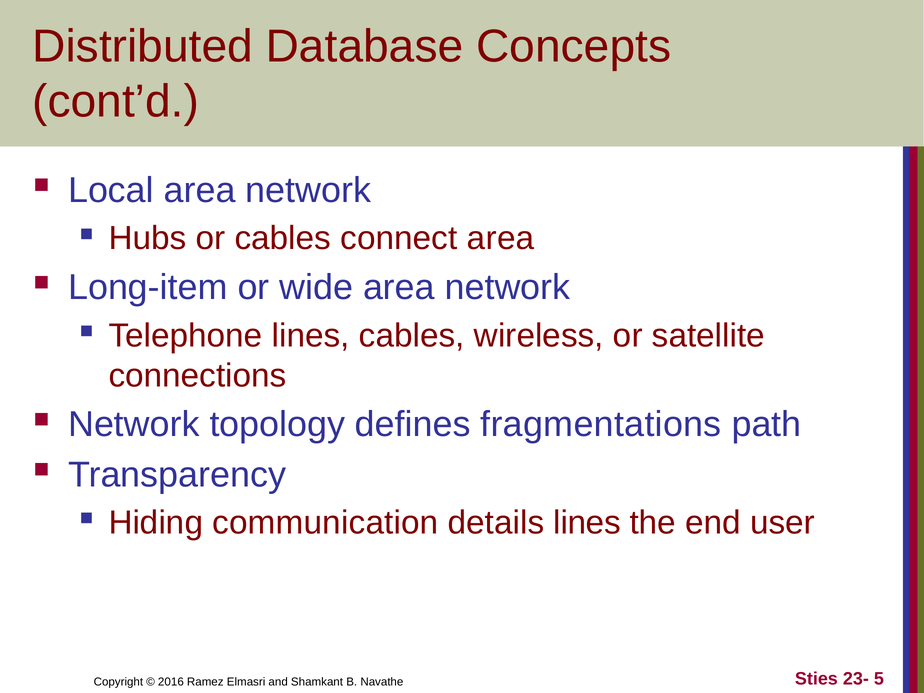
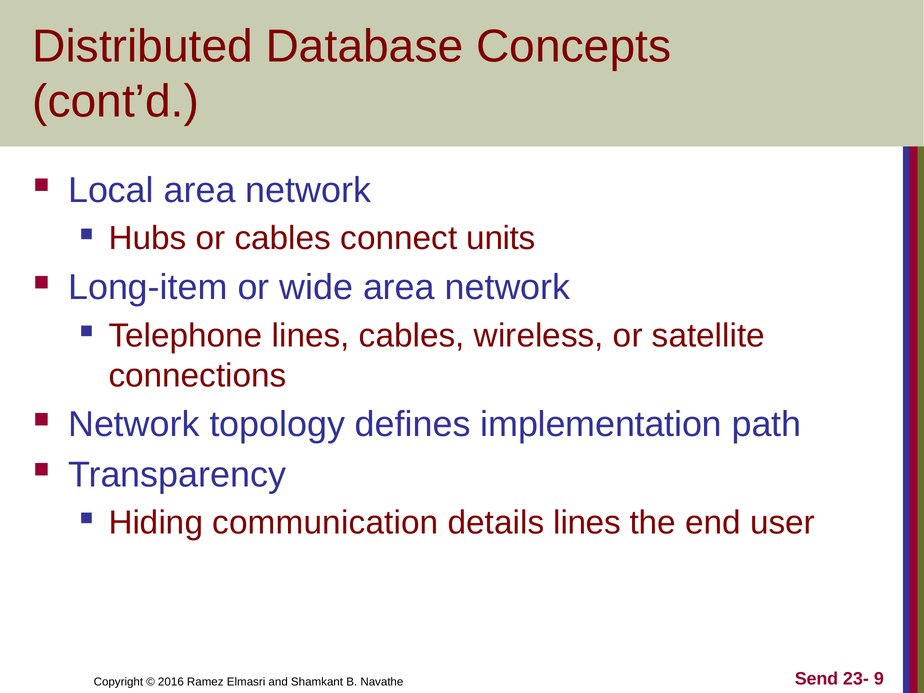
connect area: area -> units (501, 238)
fragmentations: fragmentations -> implementation (601, 424)
Sties: Sties -> Send (817, 679)
5: 5 -> 9 (879, 679)
